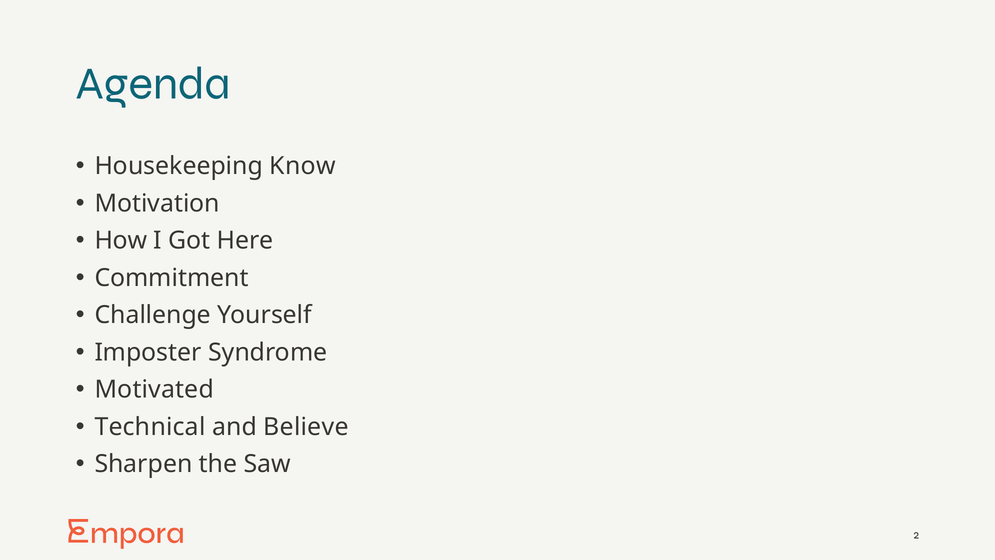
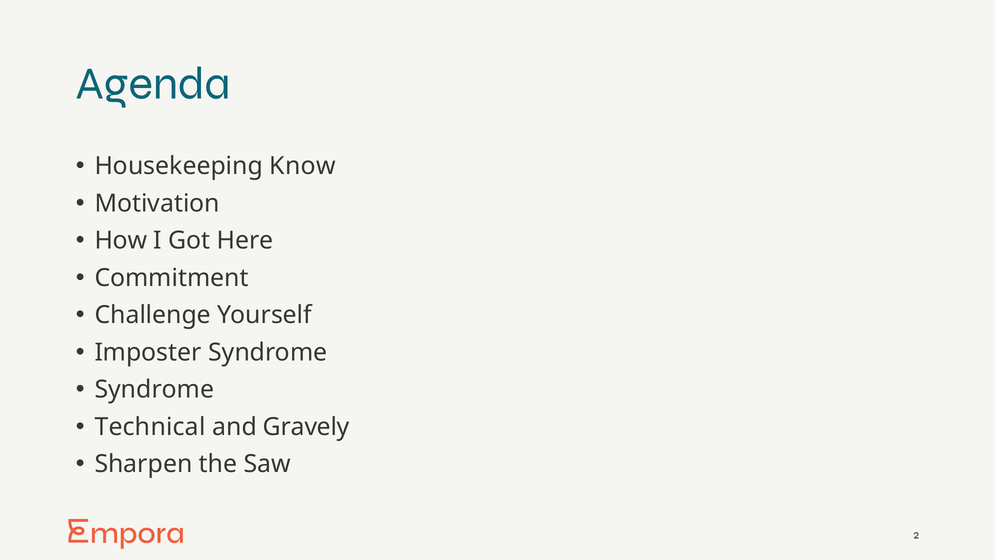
Motivated: Motivated -> Syndrome (154, 389)
Believe: Believe -> Gravely (306, 427)
